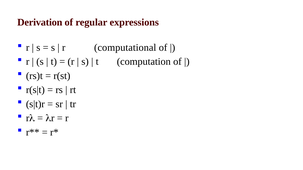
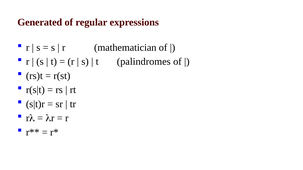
Derivation: Derivation -> Generated (40, 22)
computational: computational -> mathematician (125, 48)
computation: computation -> palindromes (144, 62)
